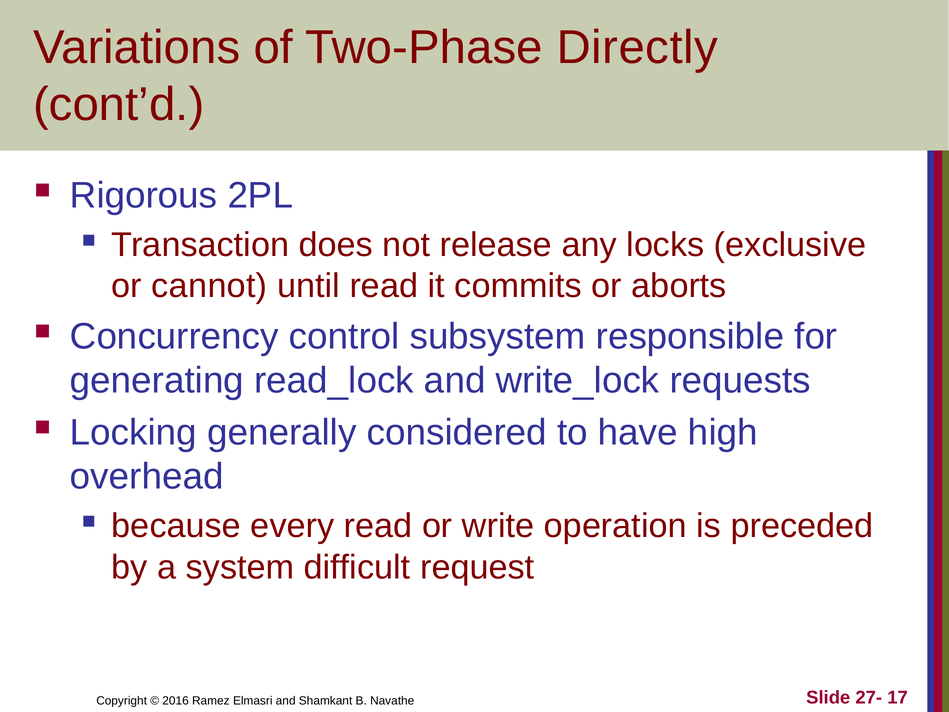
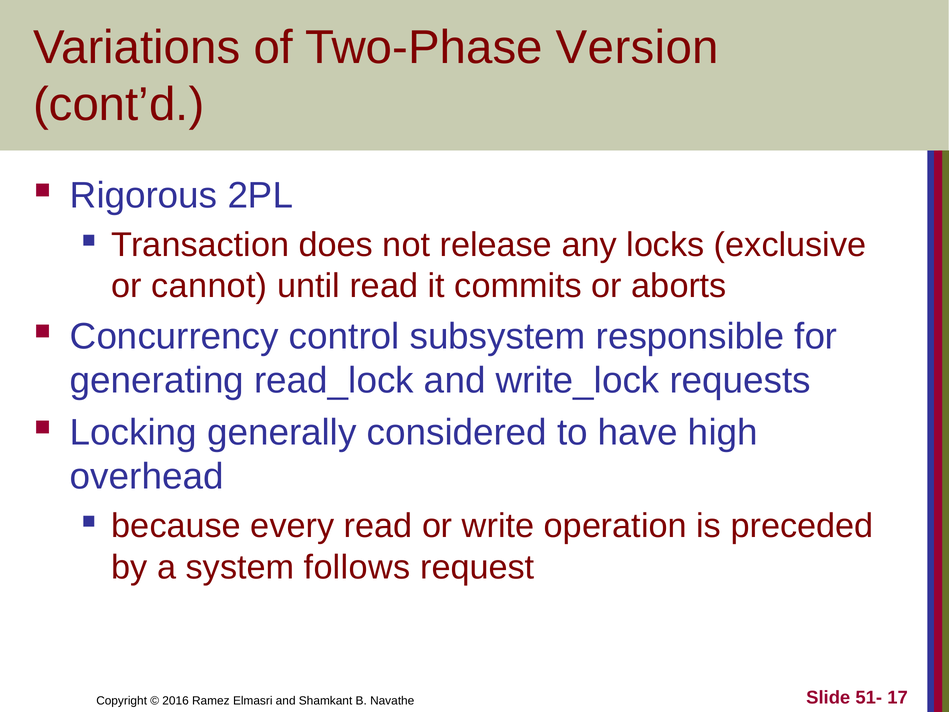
Directly: Directly -> Version (637, 48)
difficult: difficult -> follows (357, 567)
27-: 27- -> 51- (869, 697)
